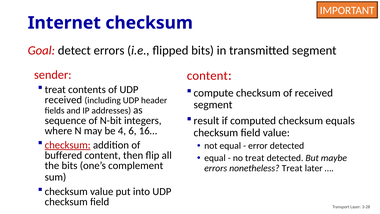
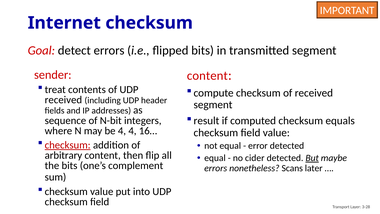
4 6: 6 -> 4 (132, 131)
buffered: buffered -> arbitrary (63, 155)
no treat: treat -> cider (255, 158)
But underline: none -> present (312, 158)
nonetheless Treat: Treat -> Scans (292, 168)
